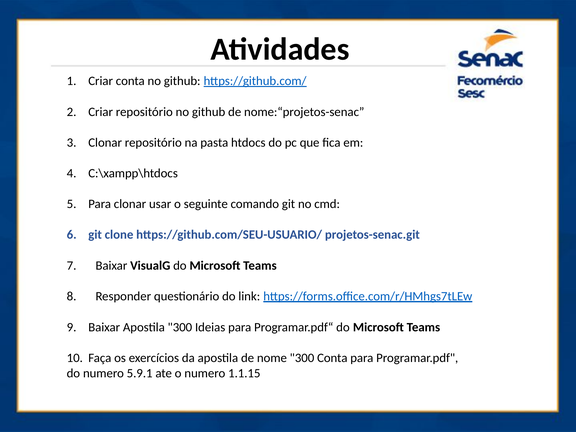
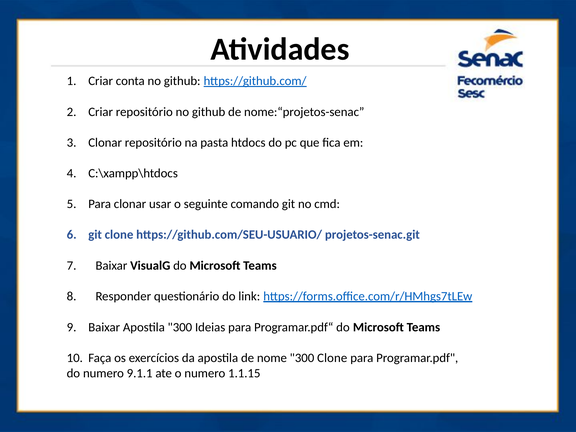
300 Conta: Conta -> Clone (332, 358)
5.9.1: 5.9.1 -> 9.1.1 (140, 373)
